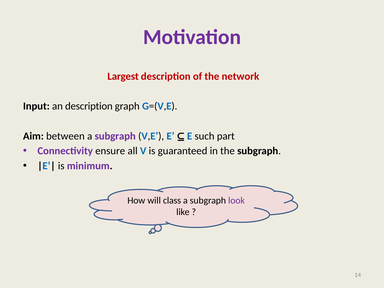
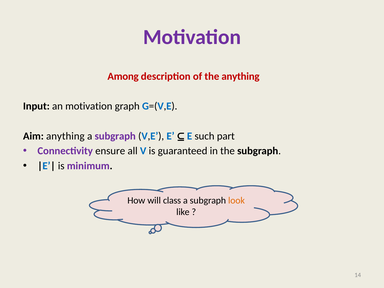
Largest: Largest -> Among (123, 76)
the network: network -> anything (240, 76)
an description: description -> motivation (89, 106)
Aim between: between -> anything (65, 136)
look colour: purple -> orange (236, 200)
